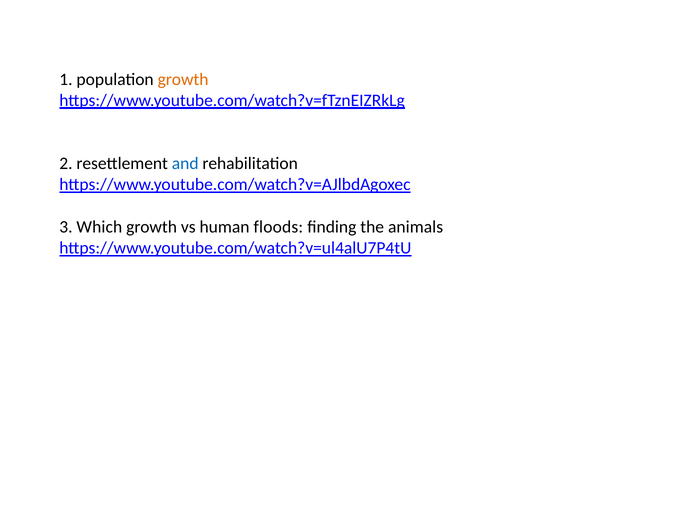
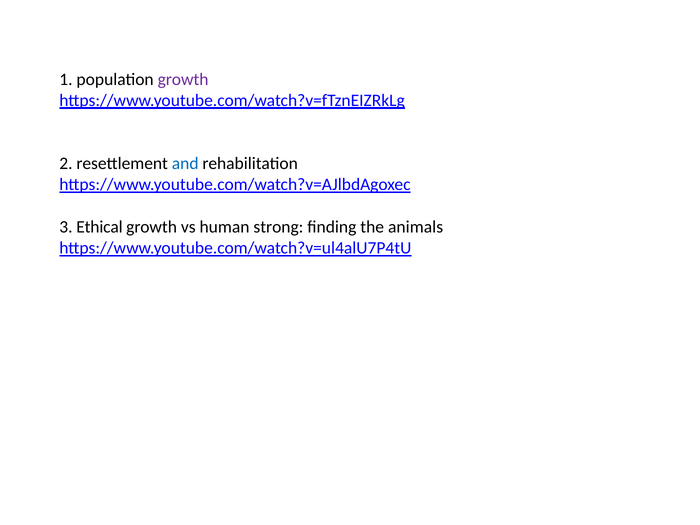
growth colour: orange -> purple (183, 79)
Which: Which -> Ethical (99, 227)
floods: floods -> strong (278, 227)
